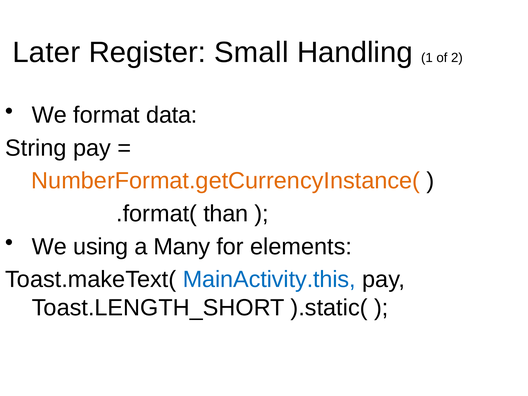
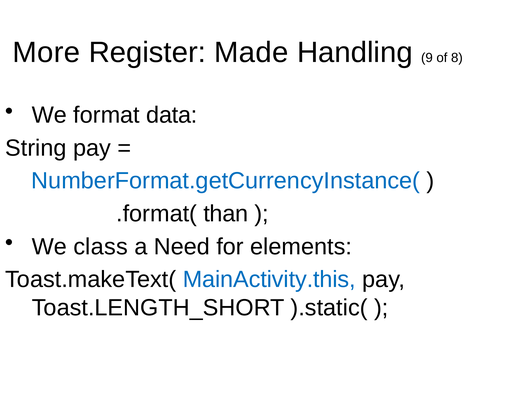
Later: Later -> More (46, 53)
Small: Small -> Made (251, 53)
1: 1 -> 9 (427, 58)
2: 2 -> 8 (457, 58)
NumberFormat.getCurrencyInstance( colour: orange -> blue (226, 181)
using: using -> class (101, 247)
Many: Many -> Need (182, 247)
